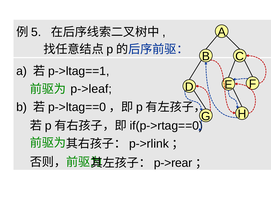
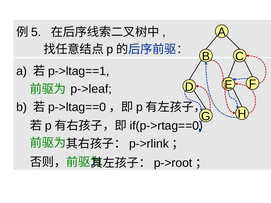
p->rear: p->rear -> p->root (173, 163)
